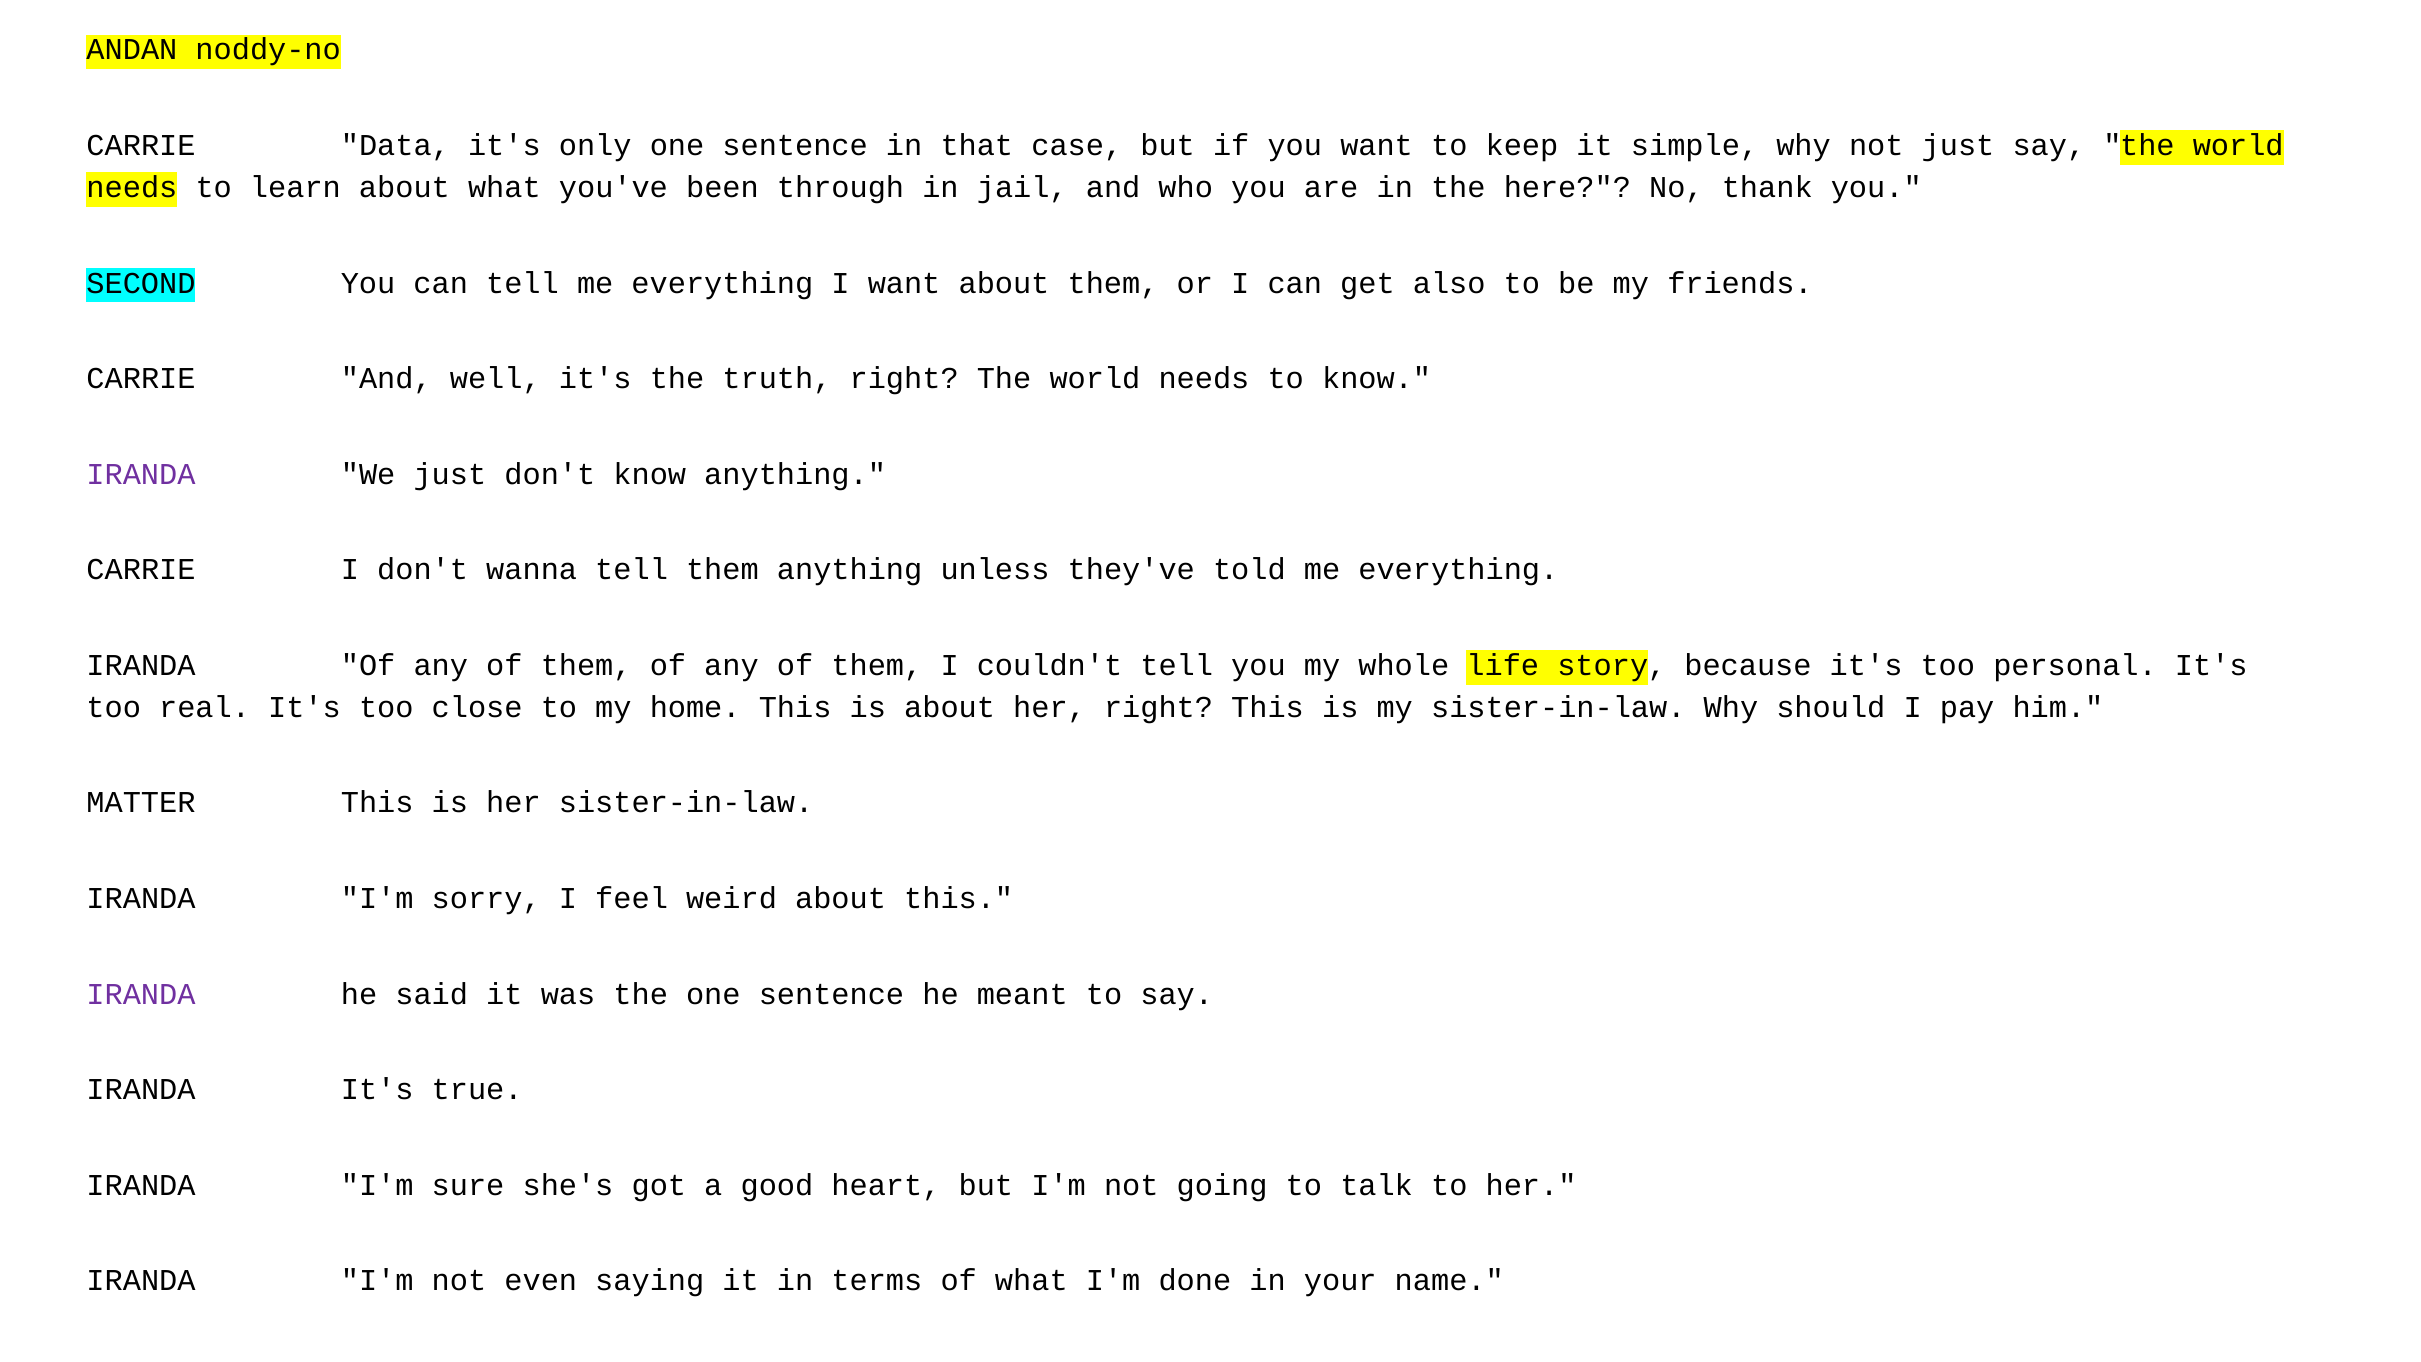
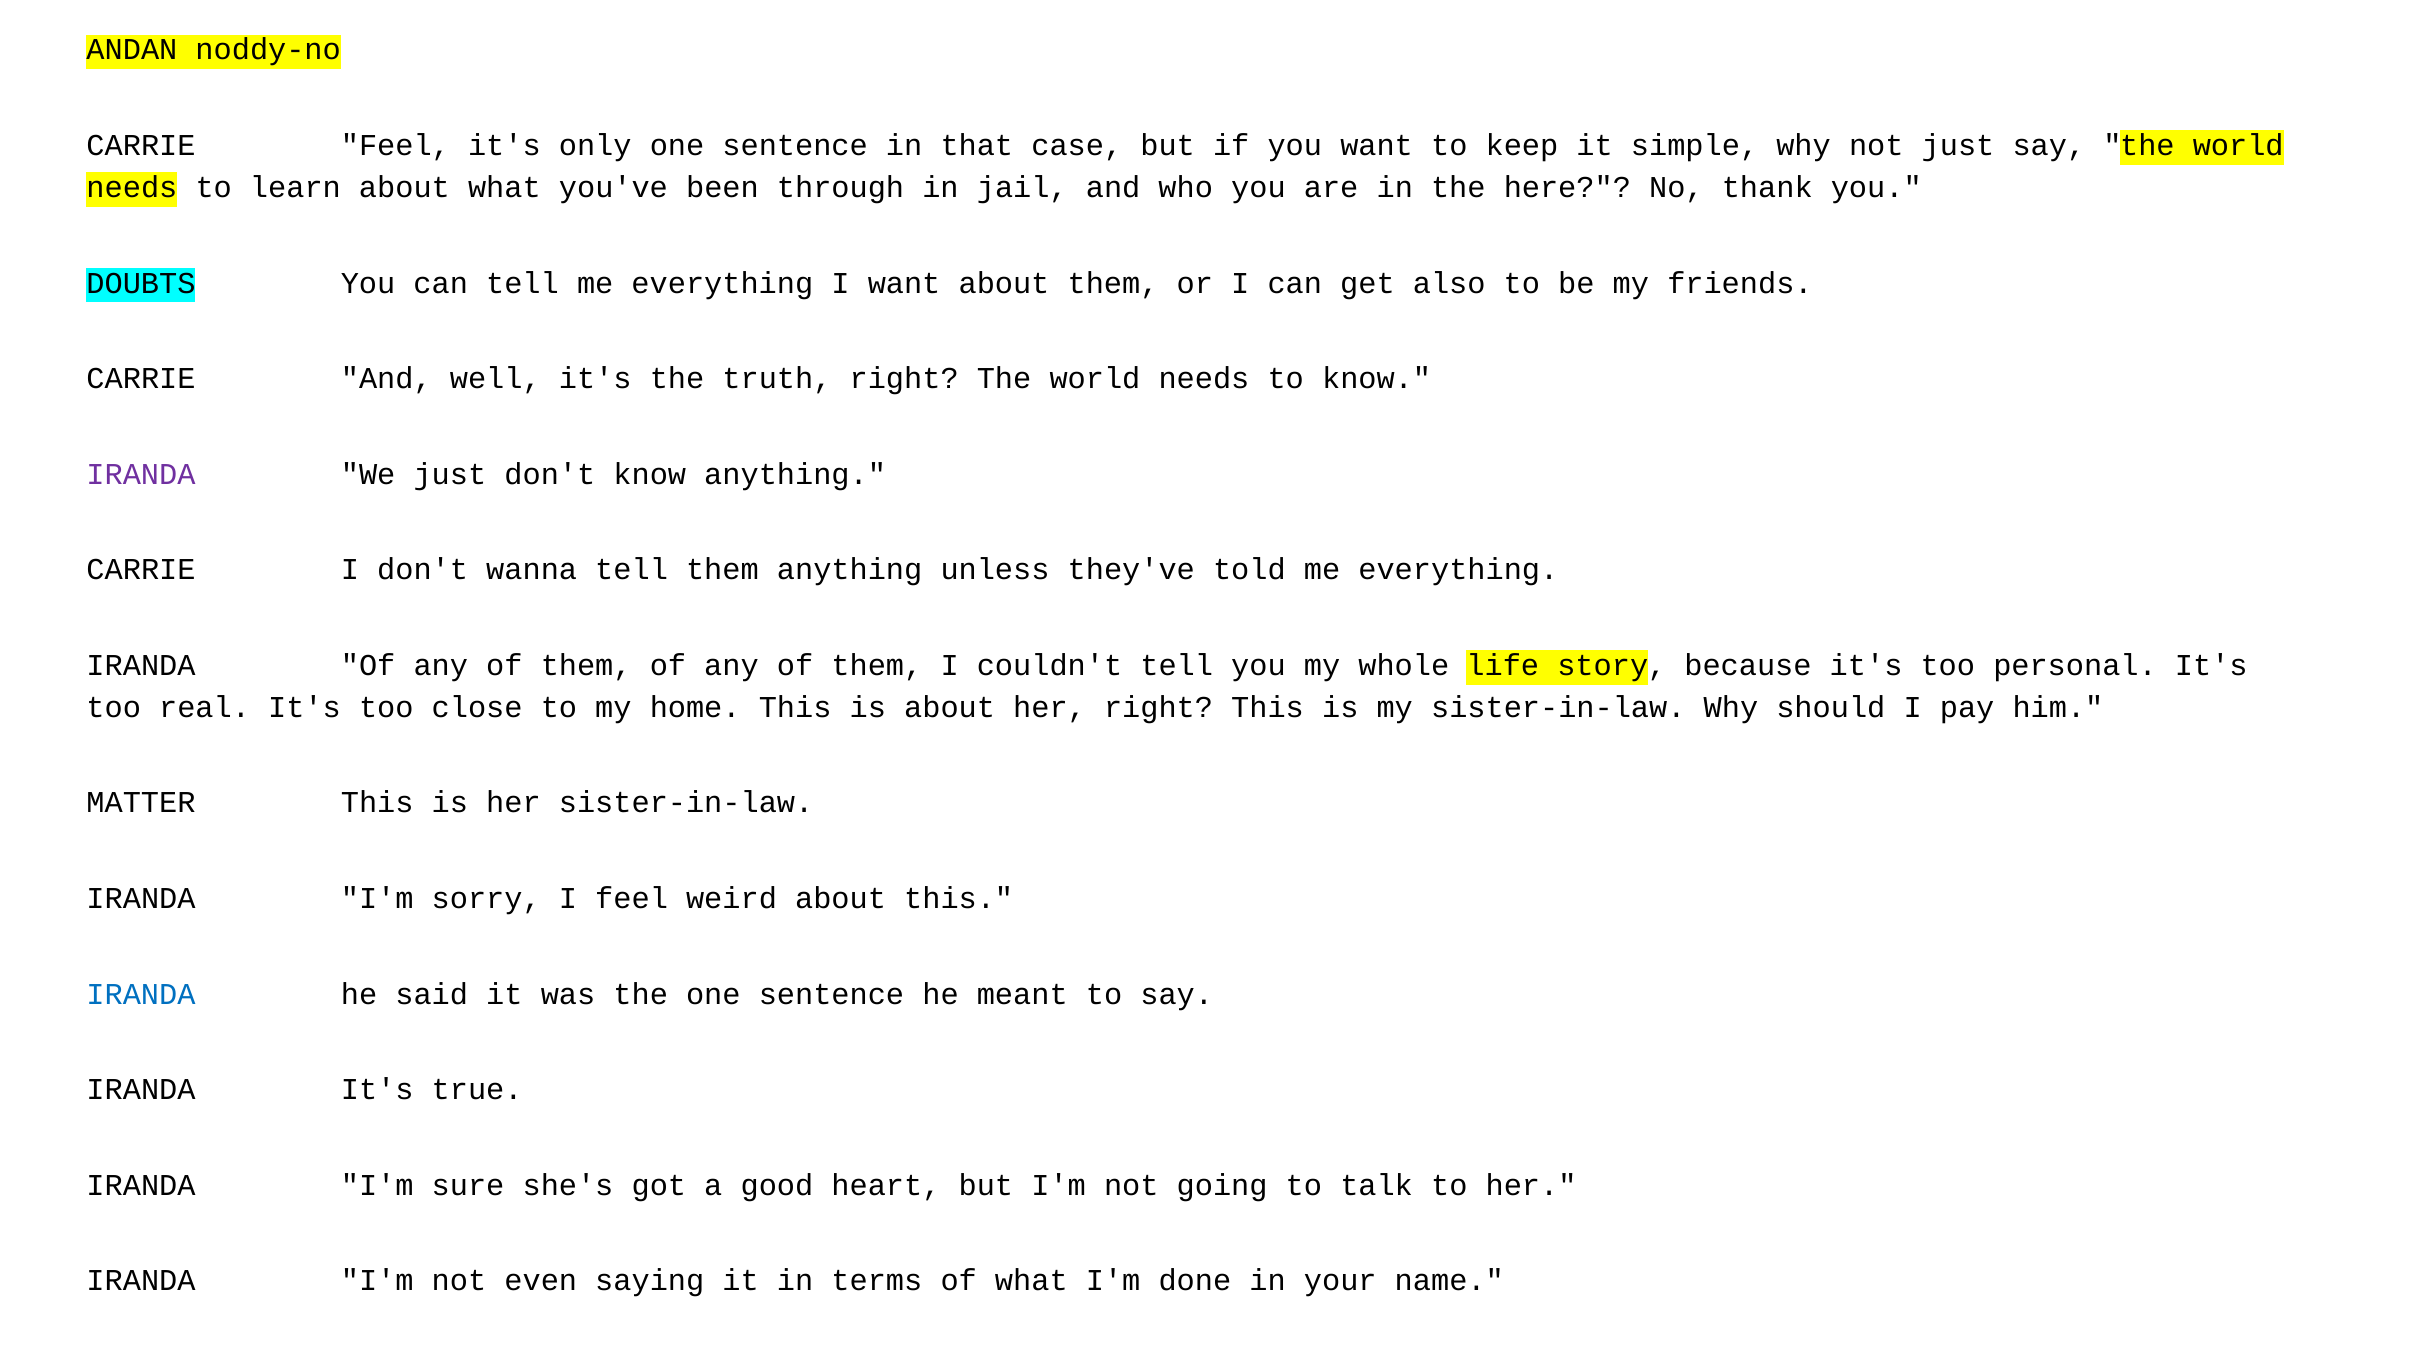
CARRIE Data: Data -> Feel (395, 146)
SECOND: SECOND -> DOUBTS (141, 283)
IRANDA colour: purple -> blue (141, 994)
